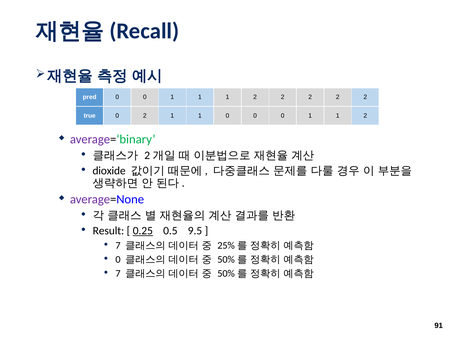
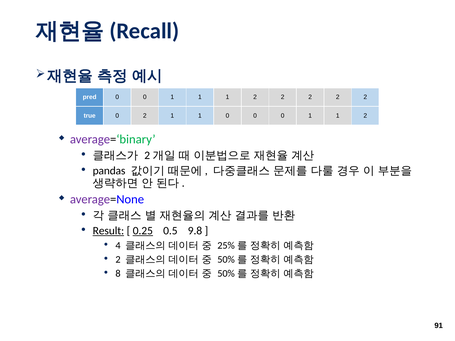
dioxide: dioxide -> pandas (109, 171)
Result underline: none -> present (108, 231)
9.5: 9.5 -> 9.8 (195, 231)
7: 7 -> 4 (118, 246)
0: 0 -> 2 (118, 260)
7: 7 -> 8 (118, 274)
